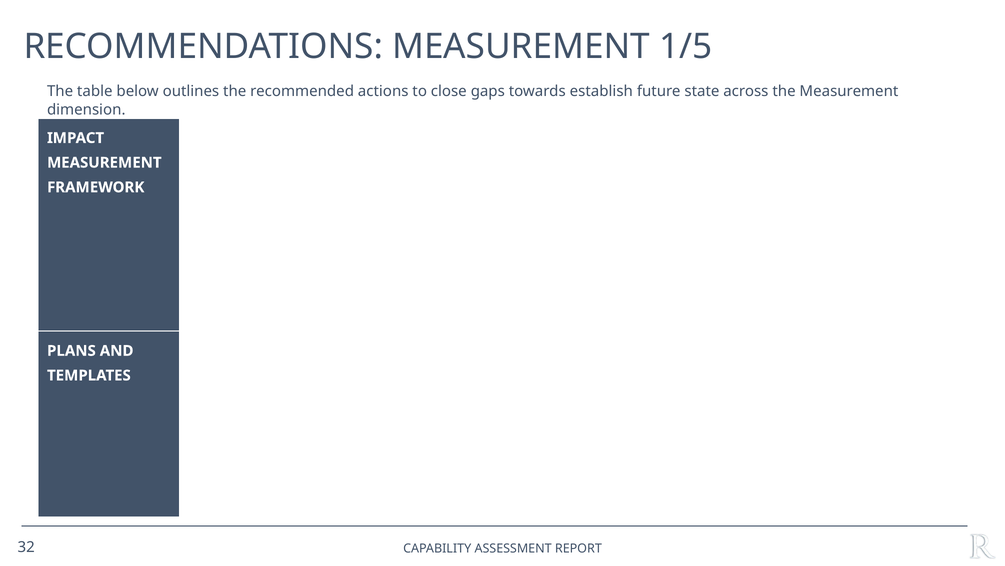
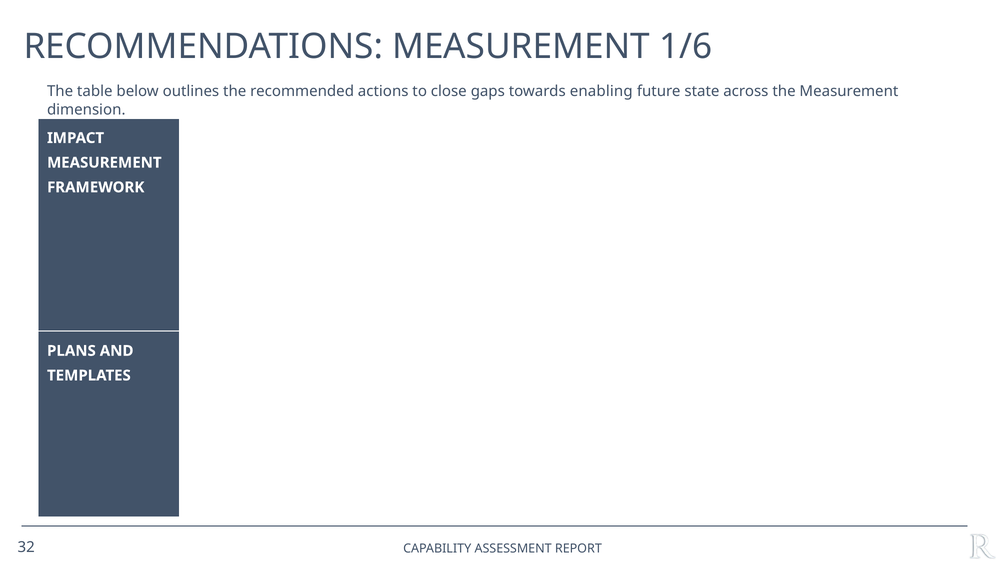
1/5: 1/5 -> 1/6 (686, 46)
establish: establish -> enabling (601, 91)
